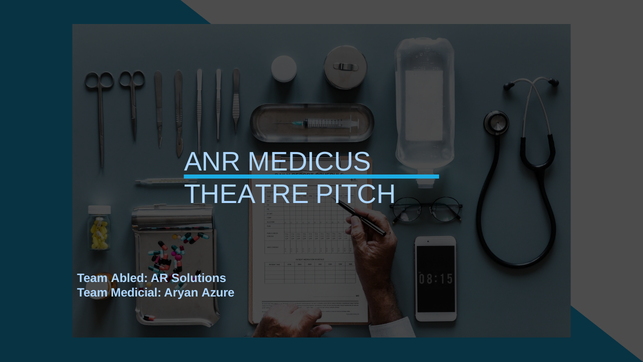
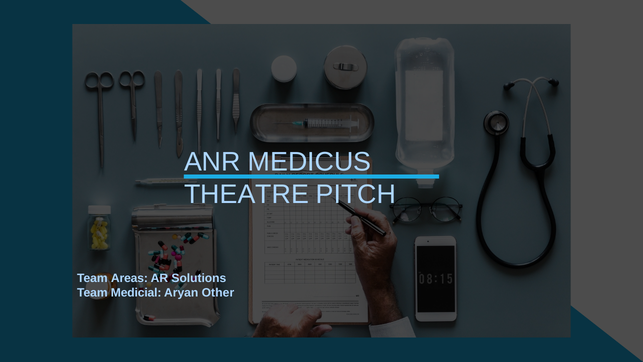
Abled: Abled -> Areas (129, 278)
Azure: Azure -> Other (218, 292)
